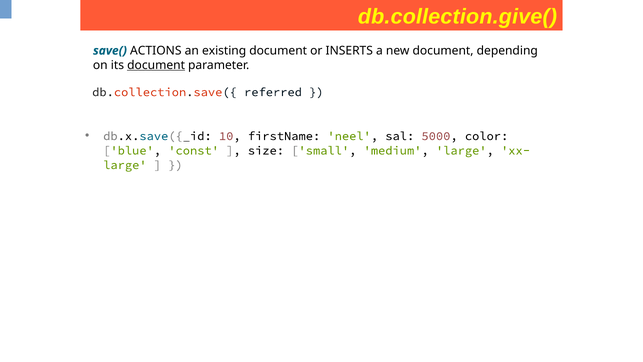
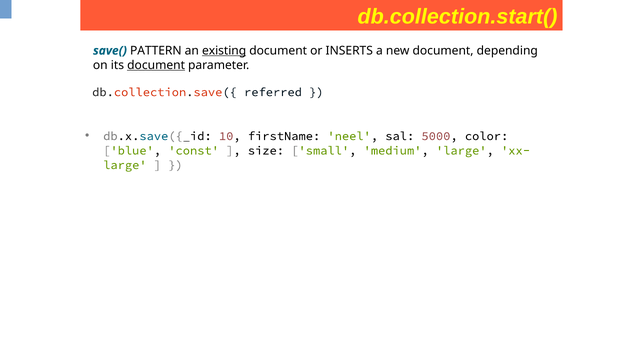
db.collection.give(: db.collection.give( -> db.collection.start( (458, 17)
ACTIONS: ACTIONS -> PATTERN (156, 51)
existing underline: none -> present (224, 51)
